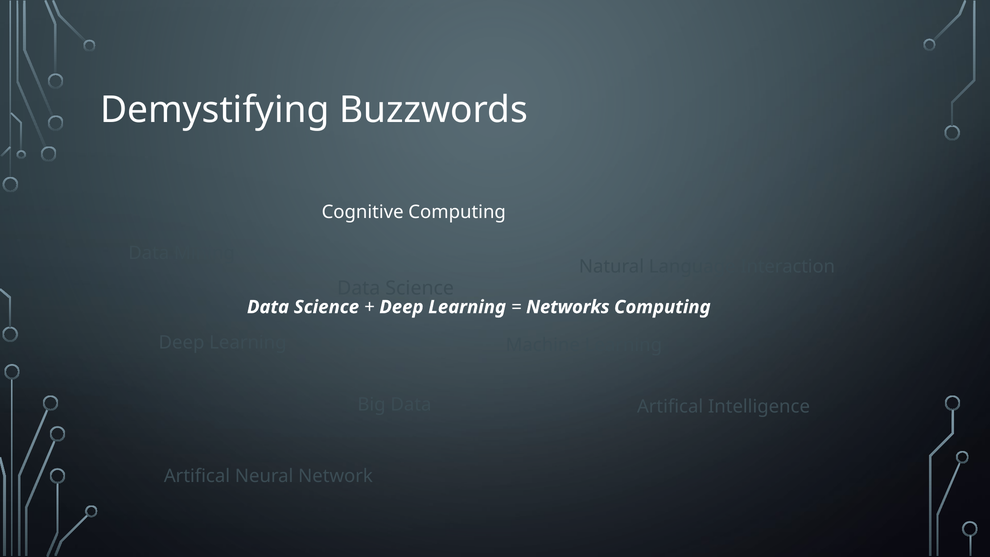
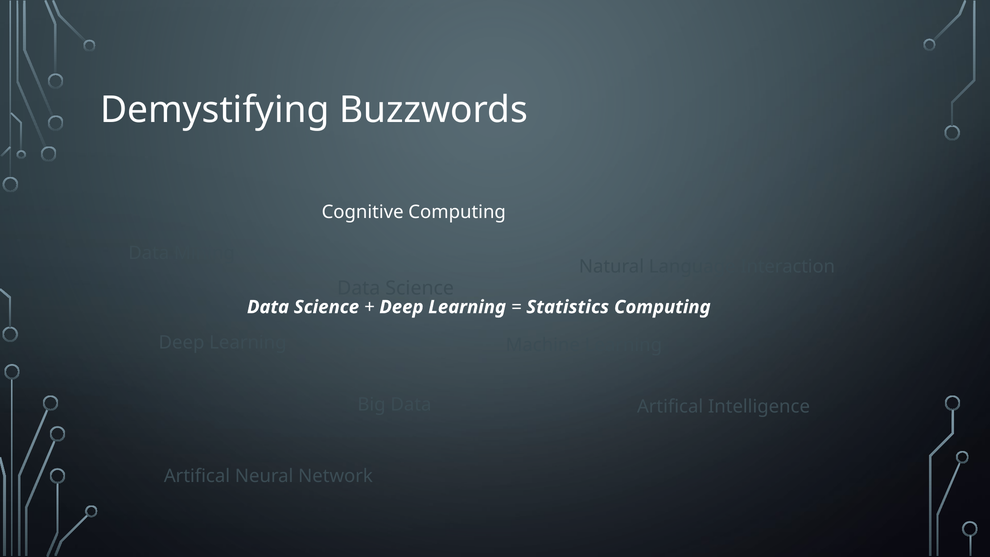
Networks: Networks -> Statistics (568, 307)
